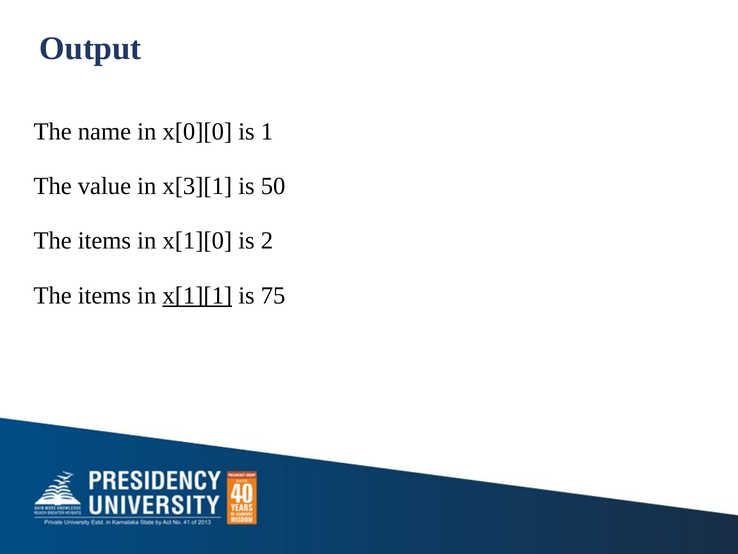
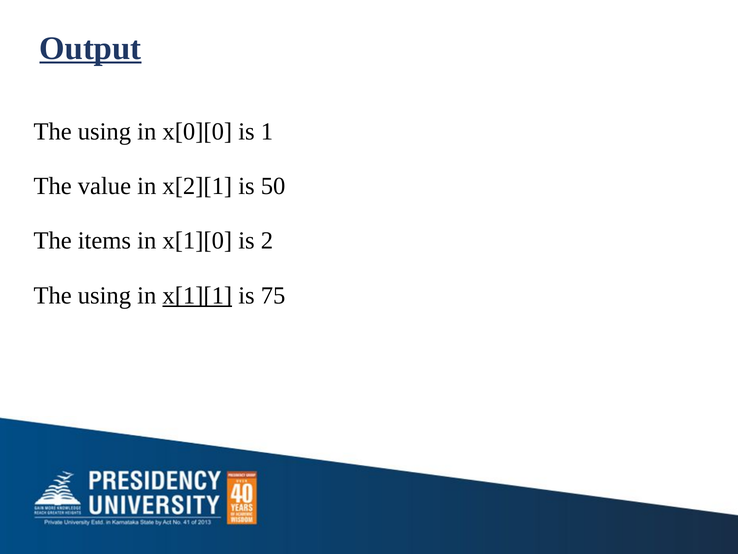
Output underline: none -> present (90, 48)
name: name -> using (104, 132)
x[3][1: x[3][1 -> x[2][1 (197, 186)
items: items -> using (104, 295)
